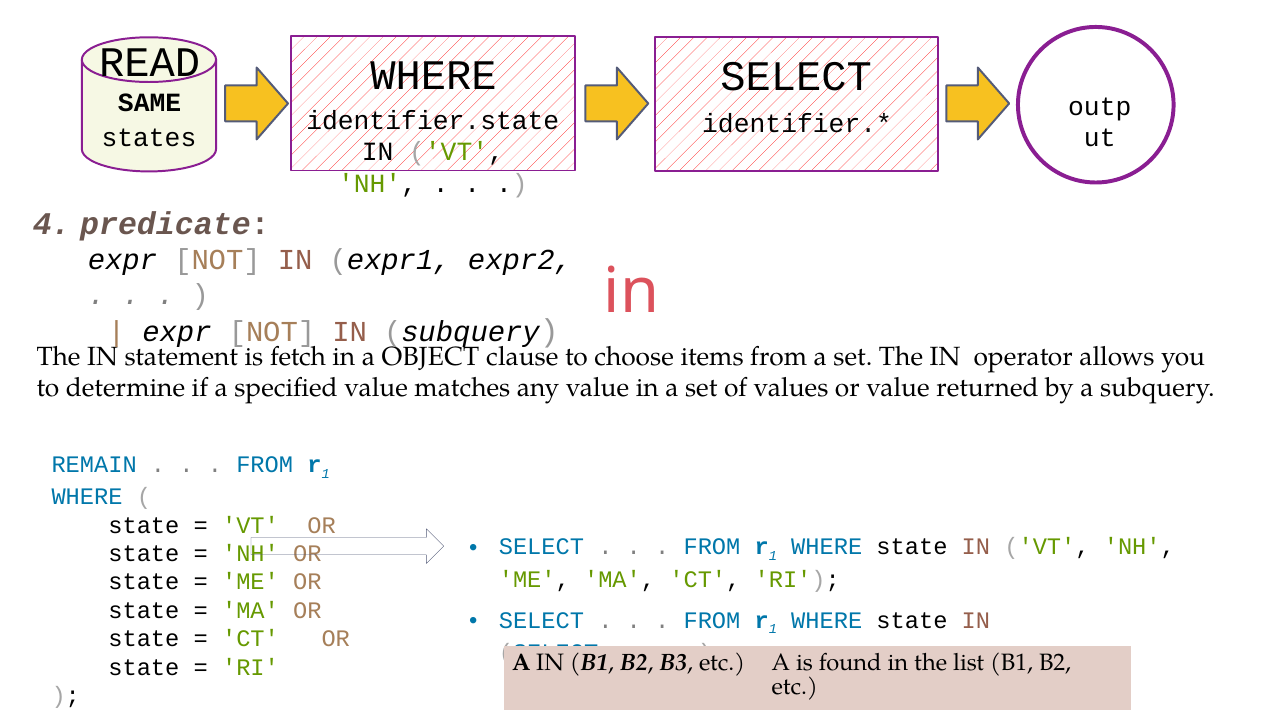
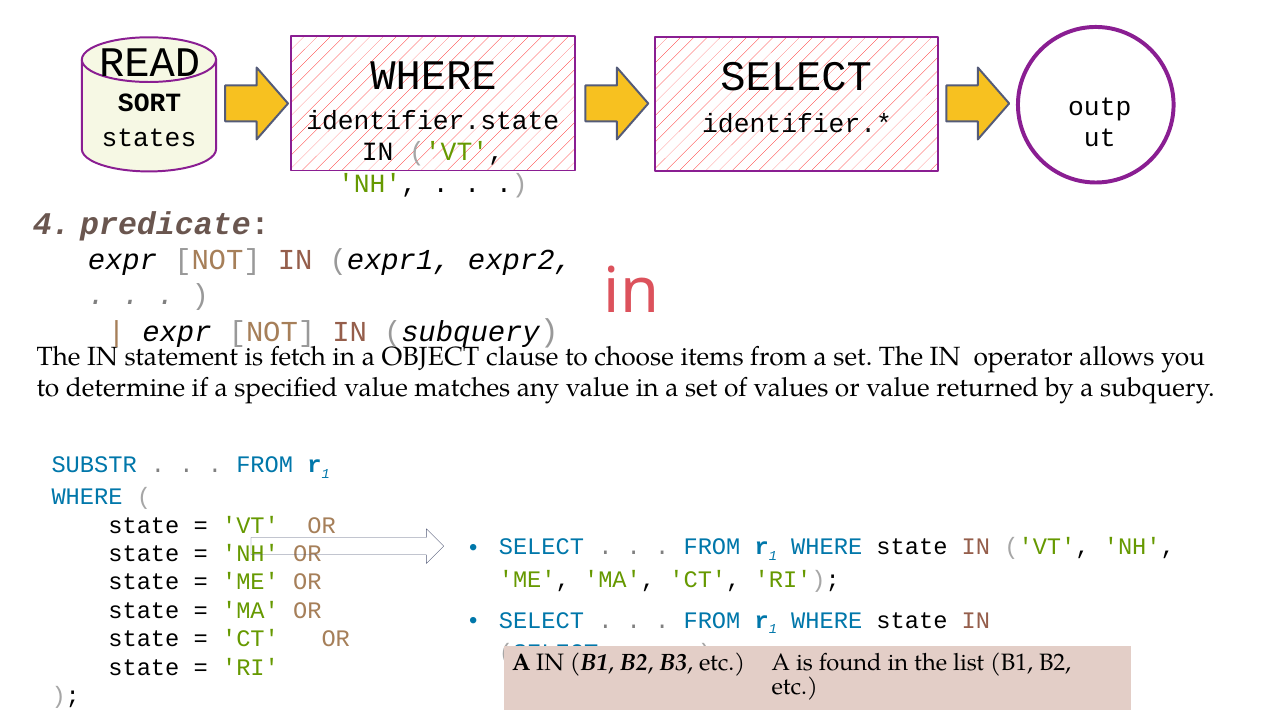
SAME: SAME -> SORT (150, 103)
REMAIN: REMAIN -> SUBSTR (94, 465)
